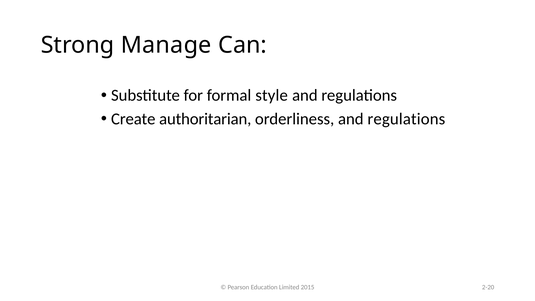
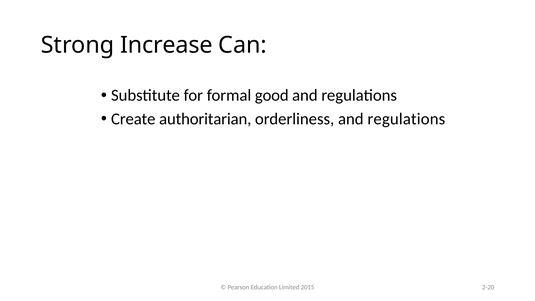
Manage: Manage -> Increase (166, 45)
style: style -> good (272, 95)
